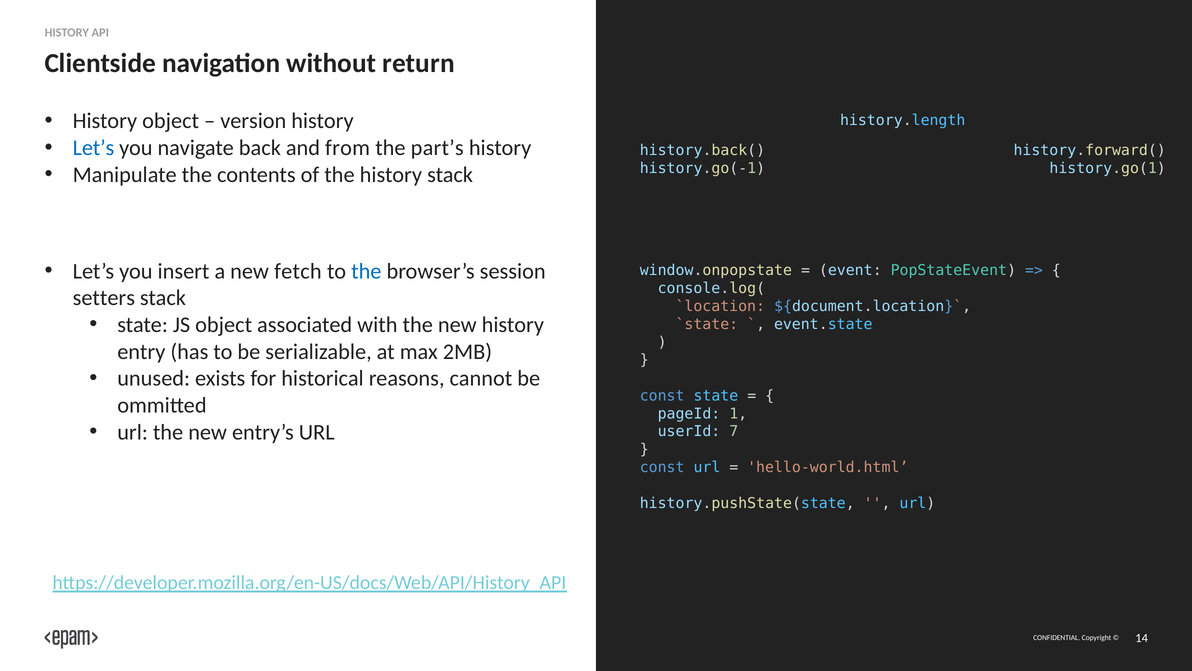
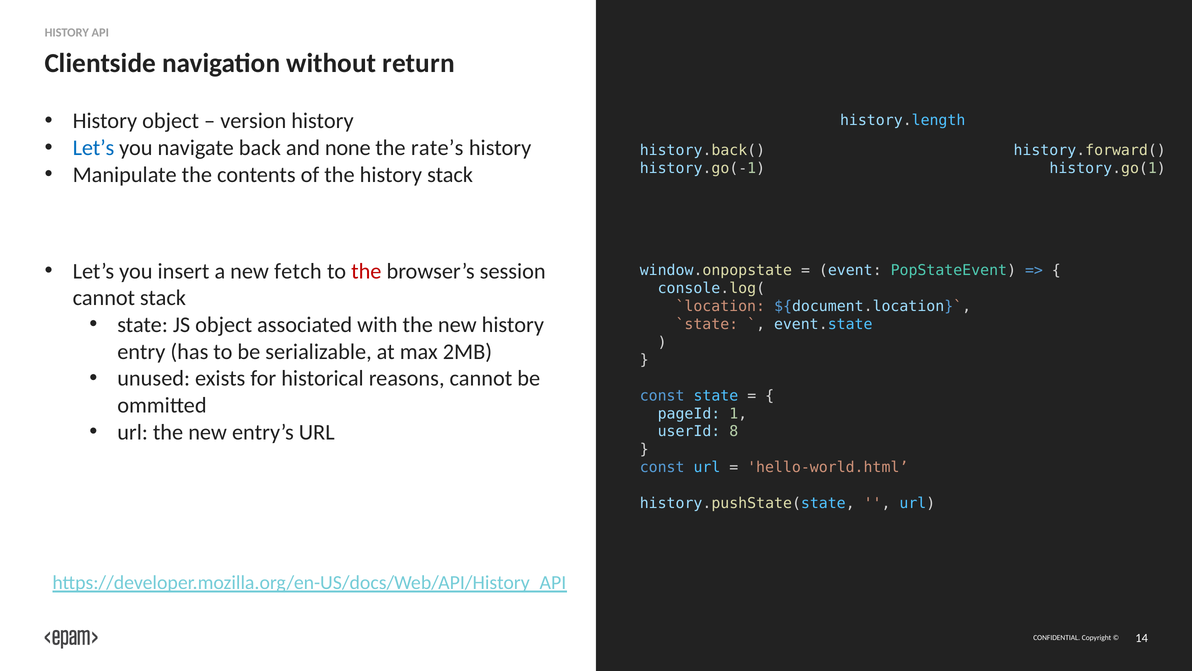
from: from -> none (348, 148)
part’s: part’s -> rate’s (437, 148)
the colour: blue -> red (366, 271)
setters: setters -> cannot (104, 298)
7: 7 -> 8 (734, 431)
